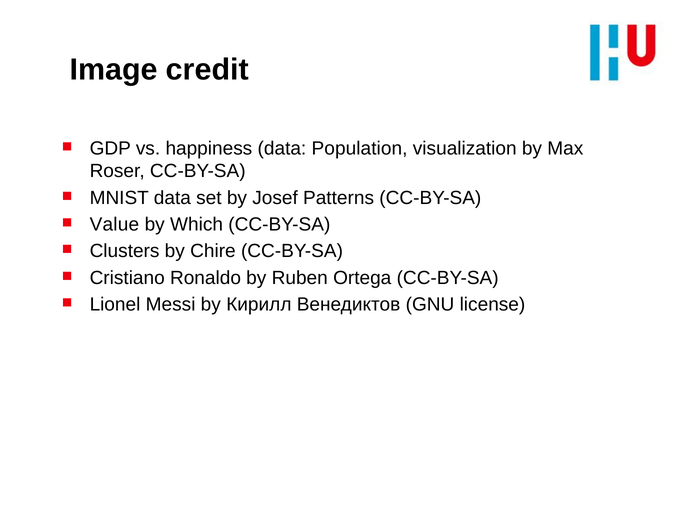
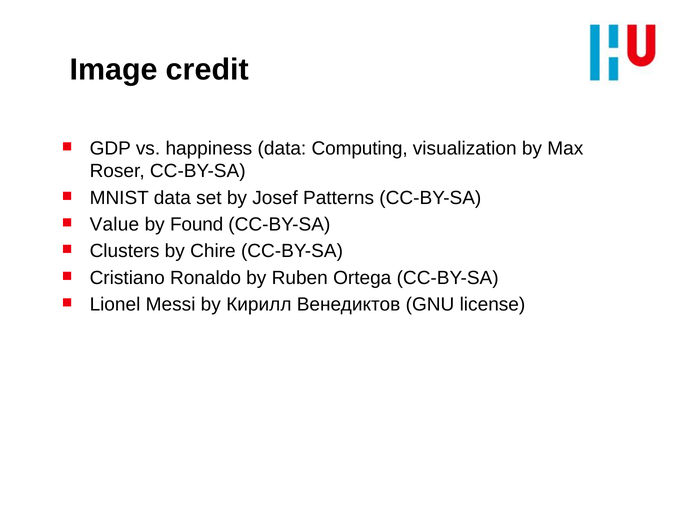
Population: Population -> Computing (360, 148)
Which: Which -> Found (197, 224)
